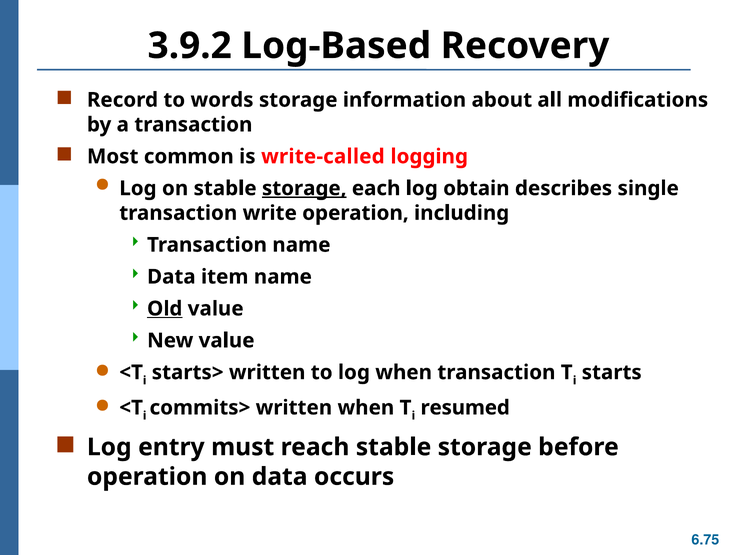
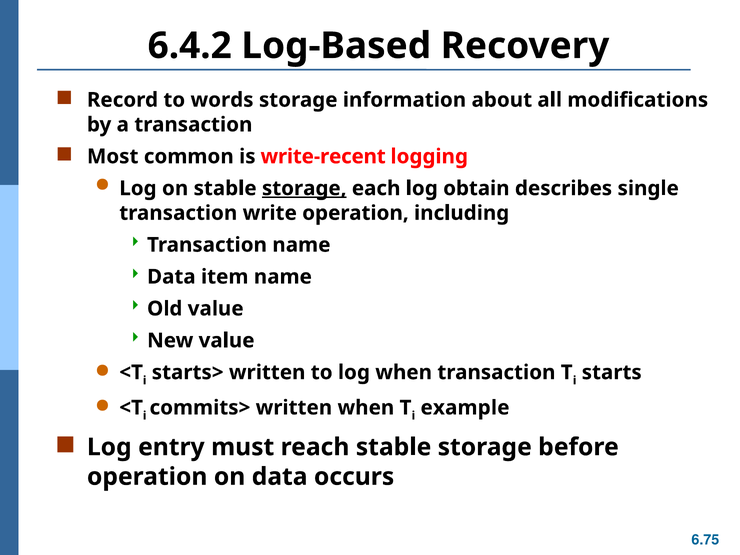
3.9.2: 3.9.2 -> 6.4.2 (190, 46)
write-called: write-called -> write-recent (323, 157)
Old underline: present -> none (165, 309)
resumed: resumed -> example (465, 408)
